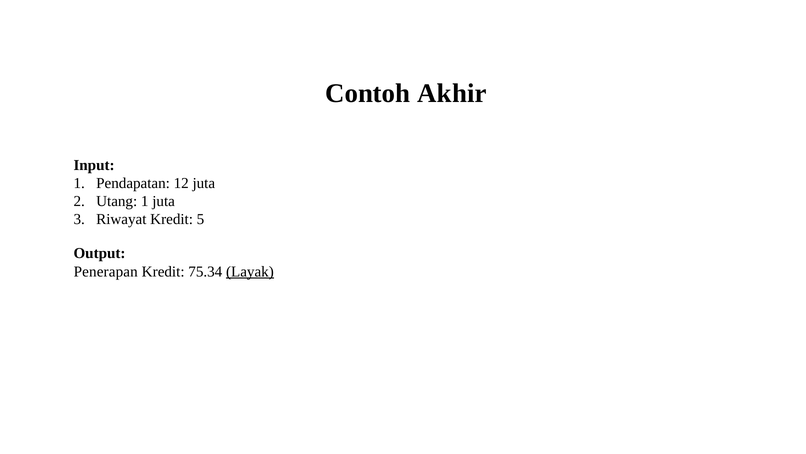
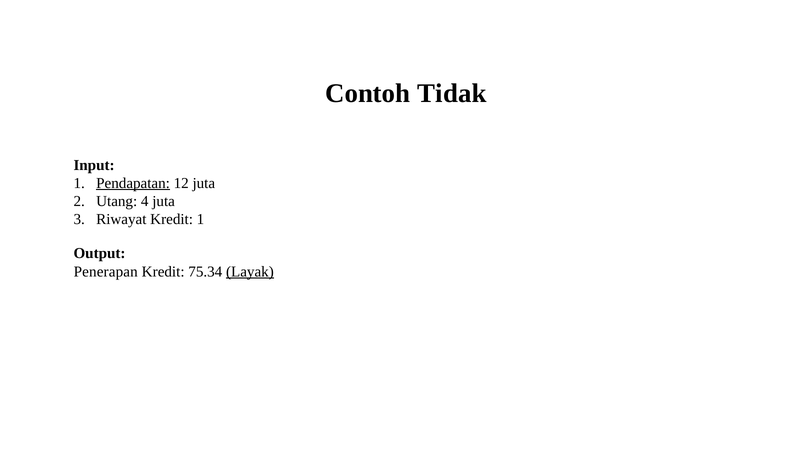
Akhir: Akhir -> Tidak (452, 93)
Pendapatan underline: none -> present (133, 183)
Utang 1: 1 -> 4 (145, 201)
Kredit 5: 5 -> 1 (201, 219)
